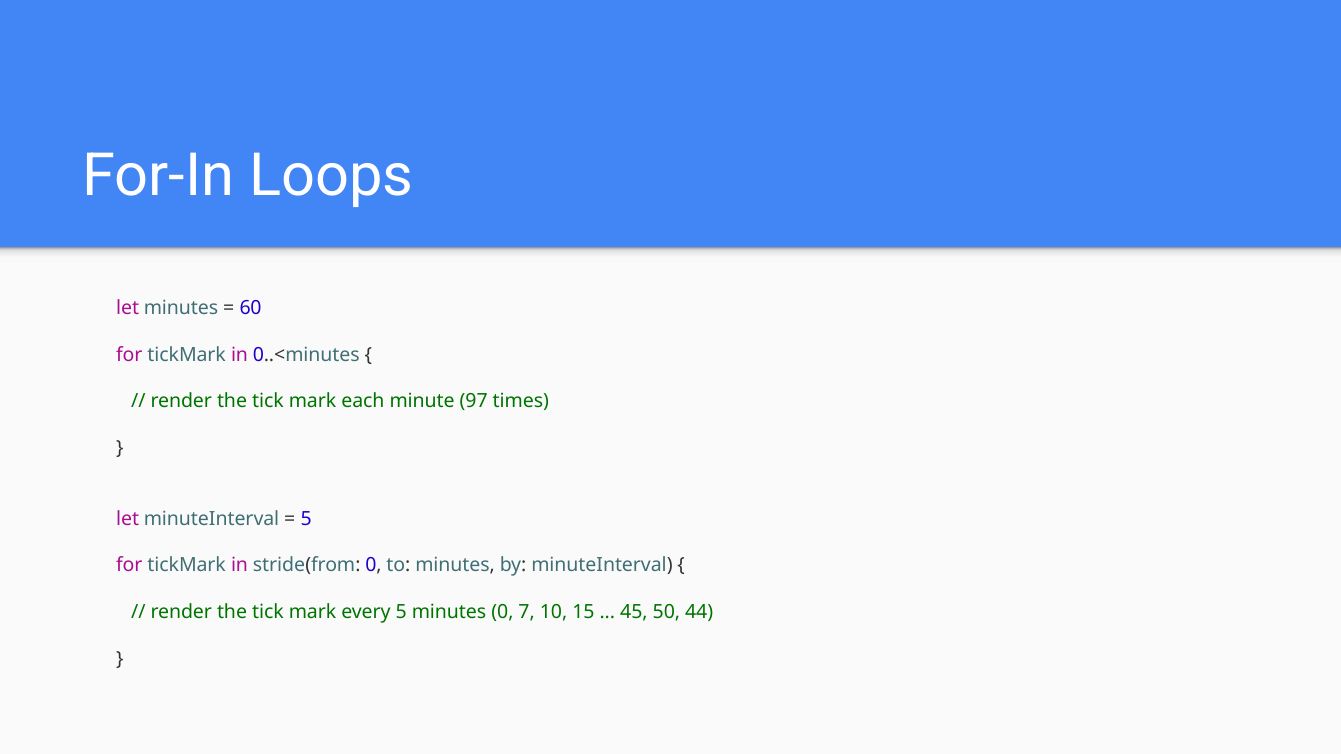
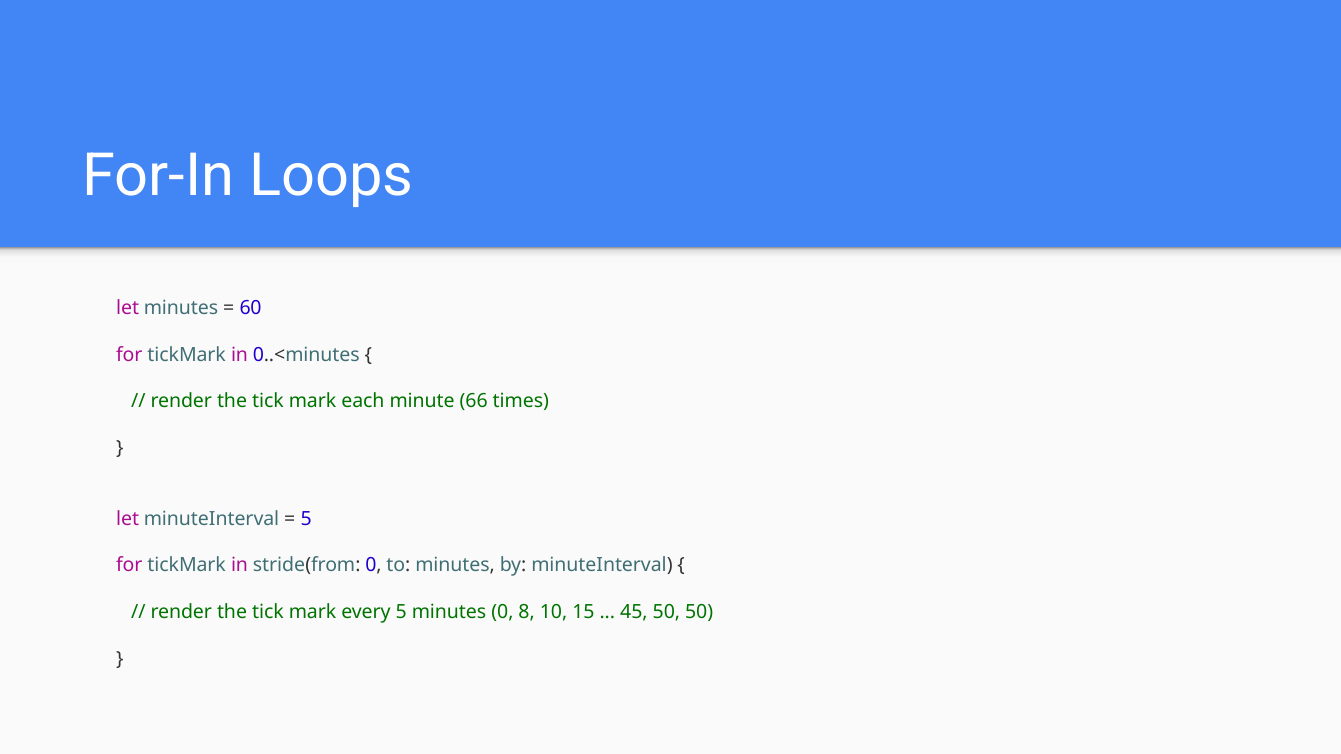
97: 97 -> 66 (474, 402)
7: 7 -> 8 (527, 613)
50 44: 44 -> 50 (699, 613)
